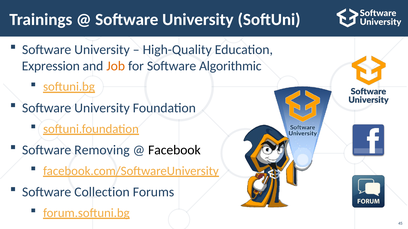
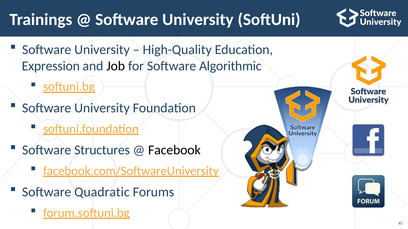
Job colour: orange -> black (116, 66)
Removing: Removing -> Structures (102, 150)
Collection: Collection -> Quadratic (102, 192)
